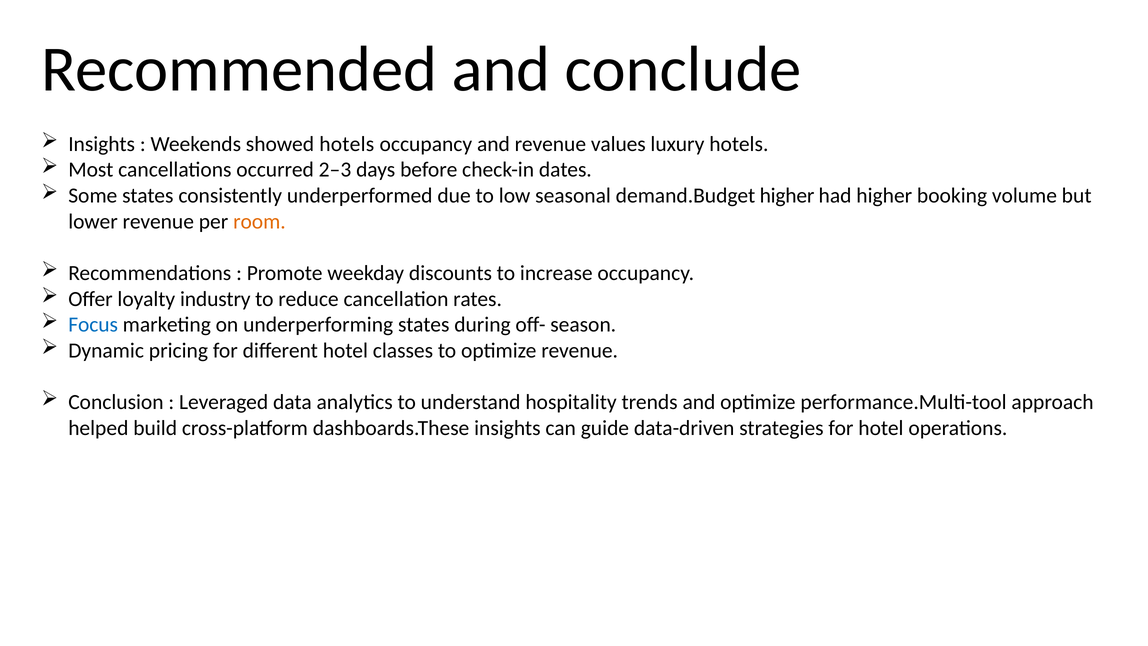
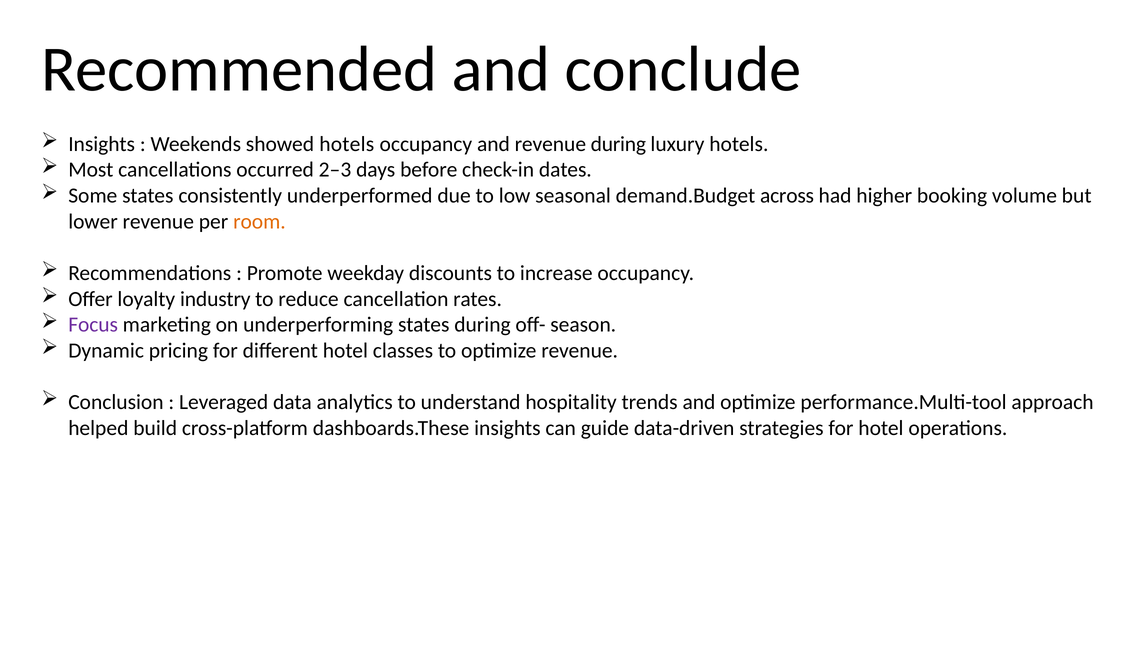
revenue values: values -> during (618, 144)
demand.Budget higher: higher -> across (787, 196)
Focus colour: blue -> purple (93, 325)
